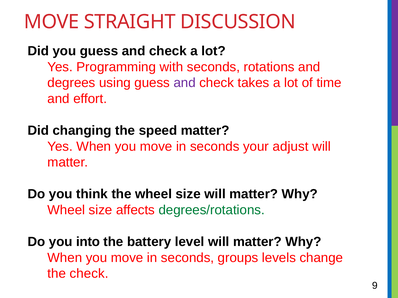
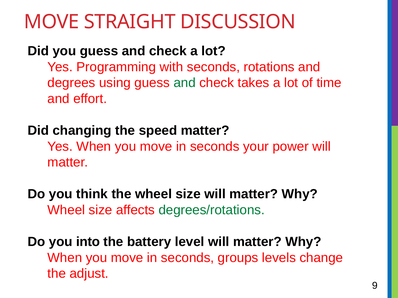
and colour: purple -> green (185, 83)
adjust: adjust -> power (291, 147)
the check: check -> adjust (89, 274)
